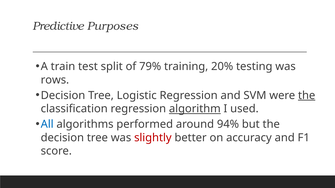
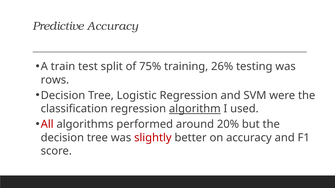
Predictive Purposes: Purposes -> Accuracy (113, 26)
79%: 79% -> 75% (150, 67)
20%: 20% -> 26% (222, 67)
the underline: present -> none (307, 96)
All colour: blue -> red (47, 125)
94%: 94% -> 20% (228, 125)
